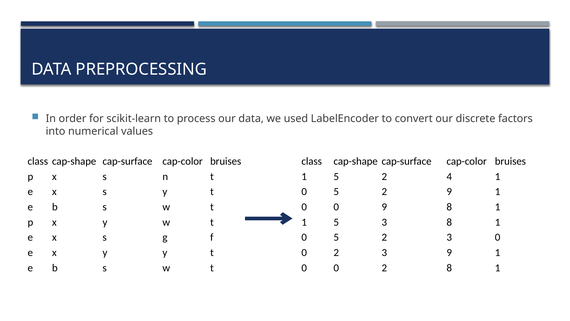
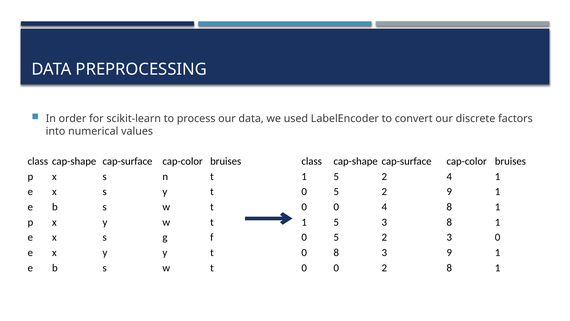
0 9: 9 -> 4 (384, 207)
2: 2 -> 8 (336, 252)
